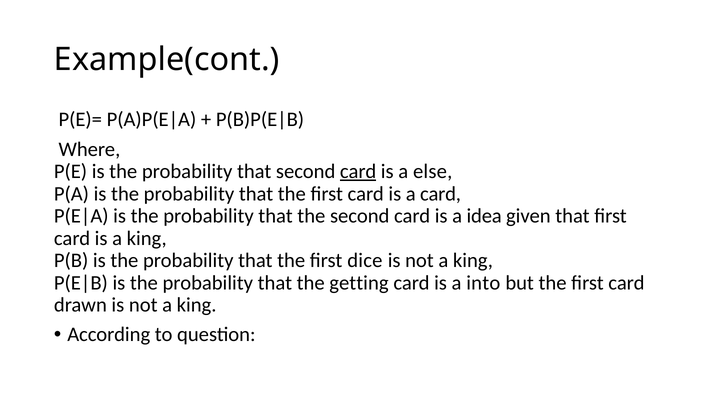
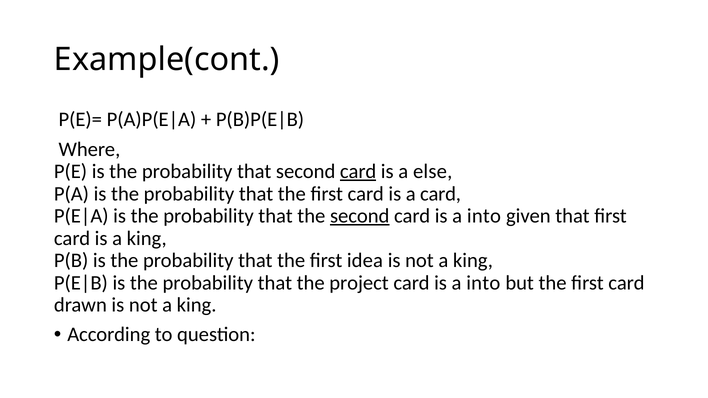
second underline: none -> present (360, 216)
idea: idea -> into (484, 216)
dice: dice -> idea (365, 261)
getting: getting -> project (359, 283)
